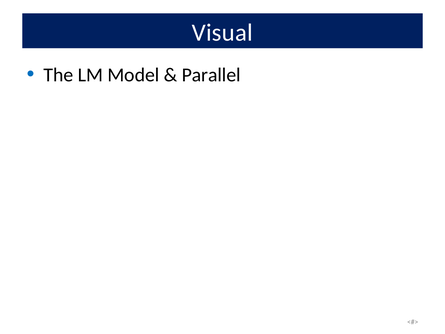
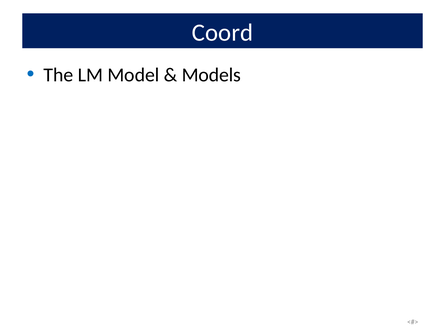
Visual: Visual -> Coord (222, 33)
Parallel: Parallel -> Models (211, 75)
